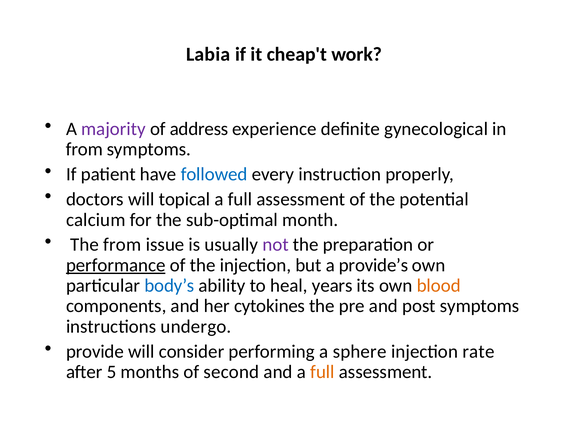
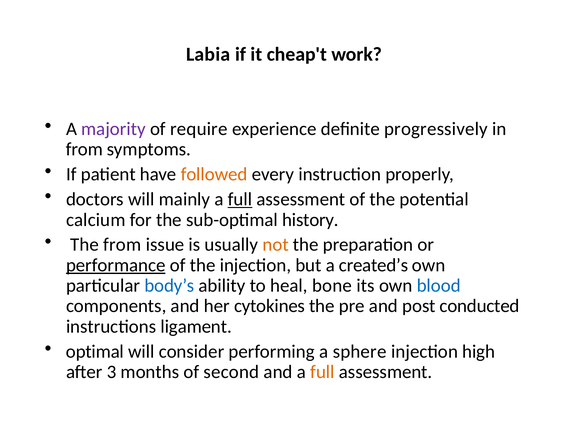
address: address -> require (199, 129)
gynecological: gynecological -> progressively (436, 129)
followed colour: blue -> orange (214, 174)
topical: topical -> mainly (185, 199)
full underline: none -> present (240, 199)
month: month -> history (310, 220)
not colour: purple -> orange (276, 245)
provide’s: provide’s -> created’s (374, 265)
years: years -> bone (332, 286)
blood colour: orange -> blue (439, 286)
post symptoms: symptoms -> conducted (480, 306)
undergo: undergo -> ligament (196, 326)
provide: provide -> optimal (95, 351)
rate: rate -> high (479, 351)
5: 5 -> 3 (112, 372)
